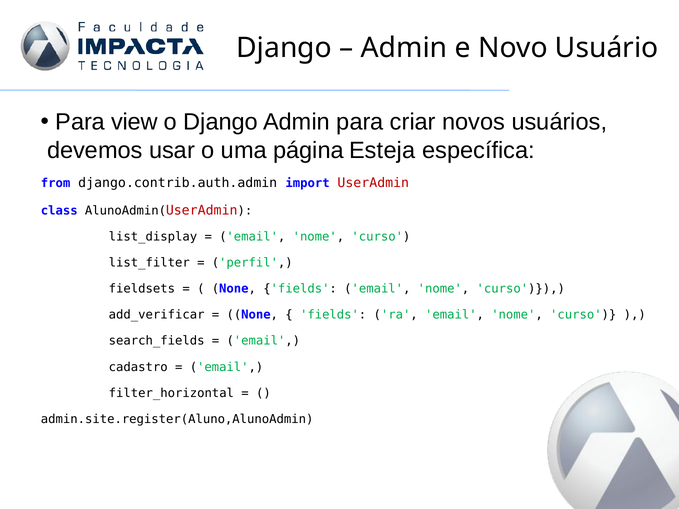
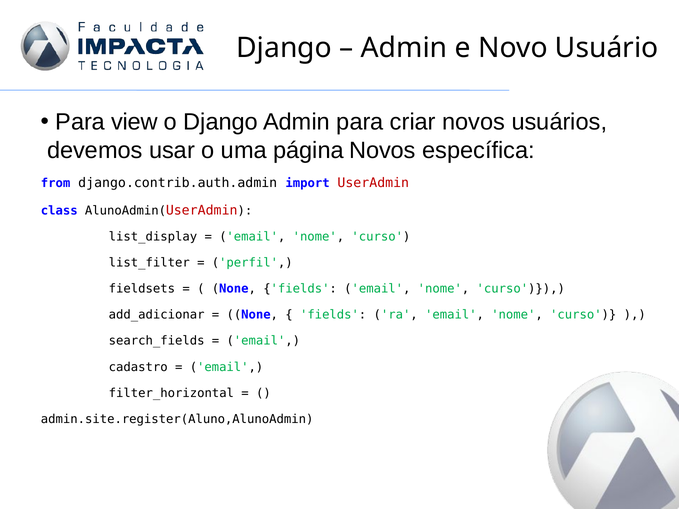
página Esteja: Esteja -> Novos (382, 150)
add_verificar: add_verificar -> add_adicionar (157, 315)
